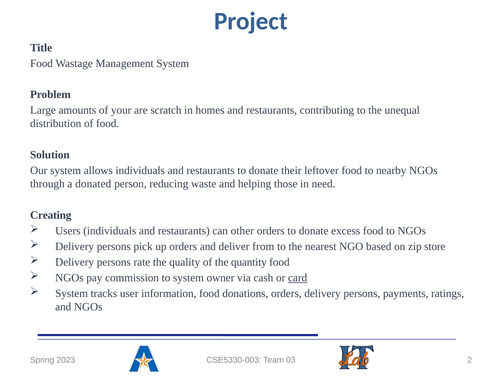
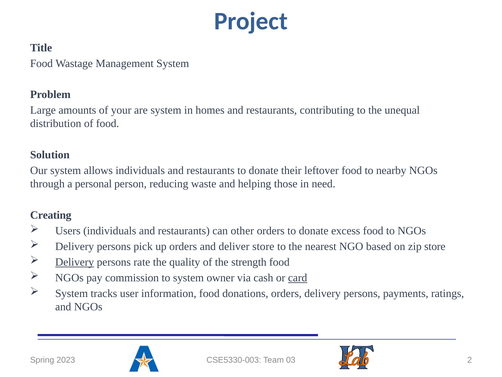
are scratch: scratch -> system (166, 110)
donated: donated -> personal (93, 184)
deliver from: from -> store (263, 246)
Delivery underline: none -> present (75, 262)
quantity: quantity -> strength (249, 262)
